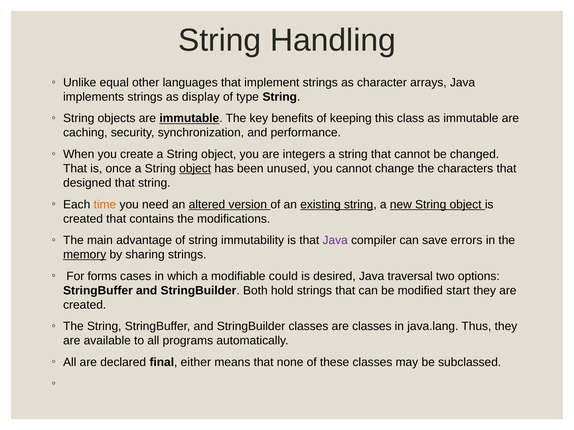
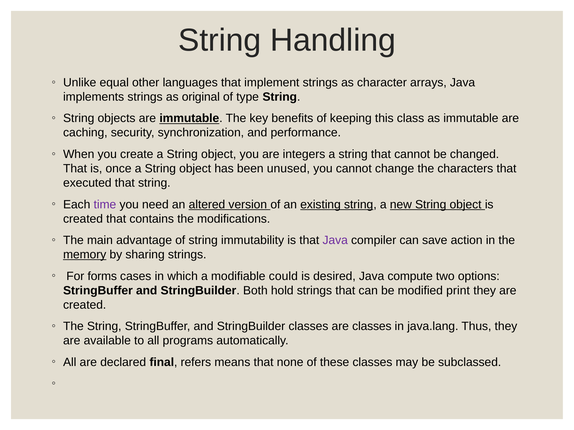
display: display -> original (201, 97)
object underline: present -> none (195, 169)
designed: designed -> executed (87, 183)
time colour: orange -> purple (105, 205)
errors: errors -> action (467, 241)
traversal: traversal -> compute (410, 276)
start: start -> print (458, 291)
either: either -> refers (196, 363)
